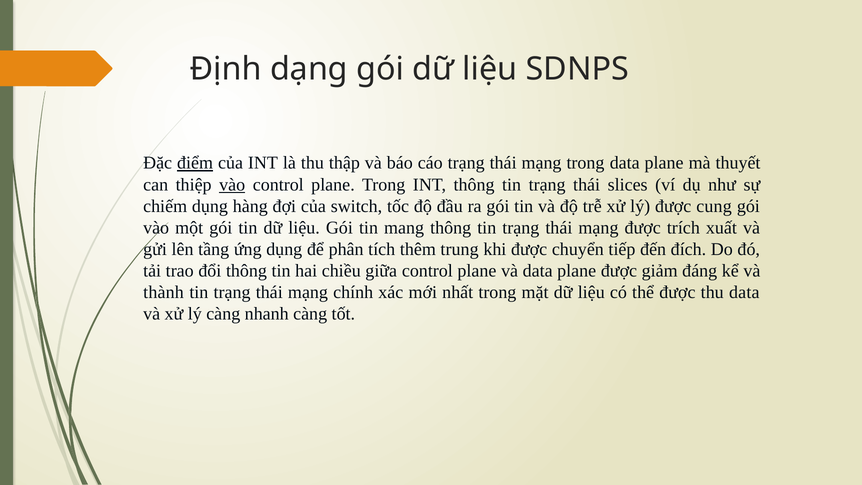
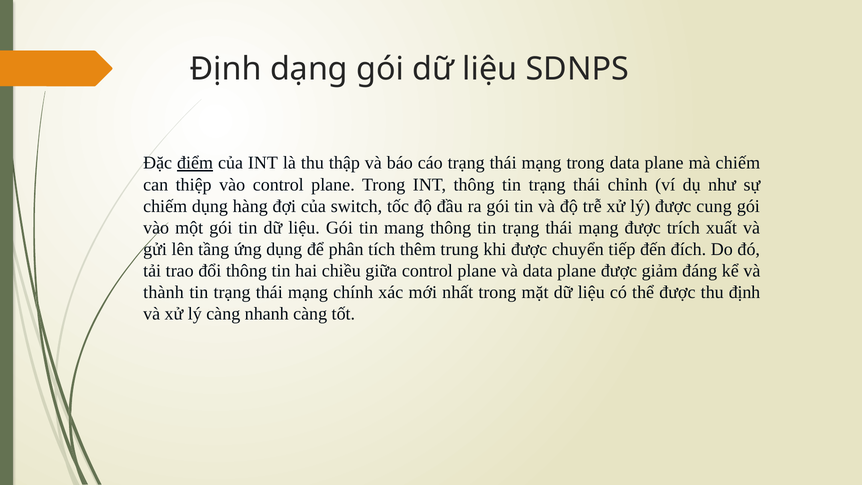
mà thuyết: thuyết -> chiếm (738, 163)
vào underline: present -> none (232, 185)
slices: slices -> chỉnh (628, 185)
thu data: data -> định (744, 292)
